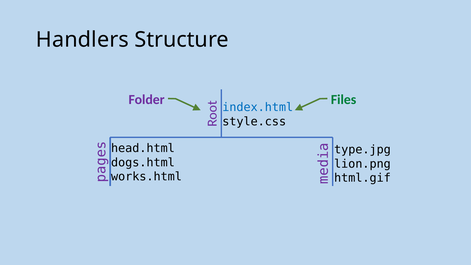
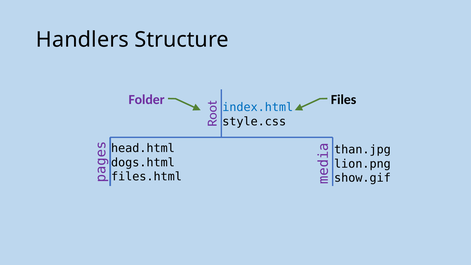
Files colour: green -> black (344, 100)
type.jpg: type.jpg -> than.jpg (362, 150)
works.html: works.html -> files.html (146, 177)
html.gif: html.gif -> show.gif (362, 178)
